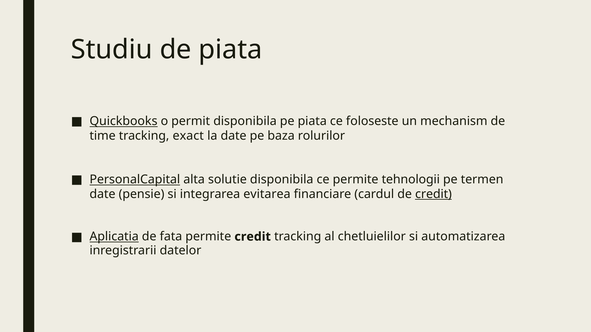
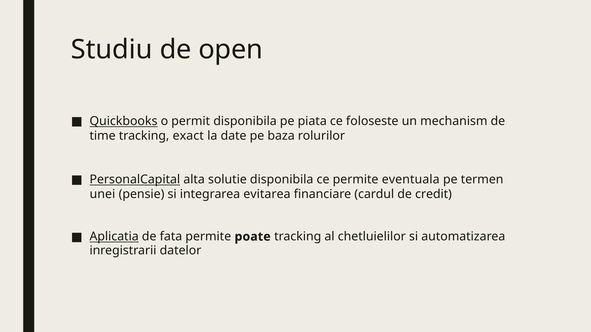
de piata: piata -> open (231, 50)
tehnologii: tehnologii -> eventuala (411, 180)
date: date -> unei (102, 194)
credit underline: present -> none (433, 194)
permite credit: credit -> poate (253, 237)
